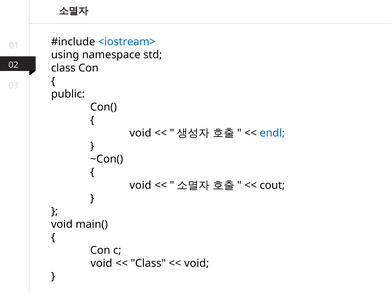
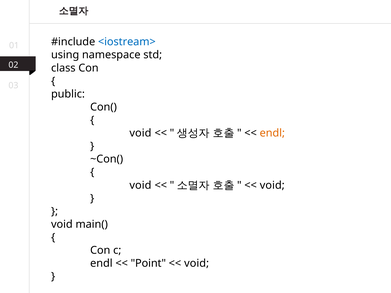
endl colour: blue -> orange (272, 133)
cout: cout -> void (272, 185)
void: void -> endl (101, 264)
Class: Class -> Point (148, 264)
